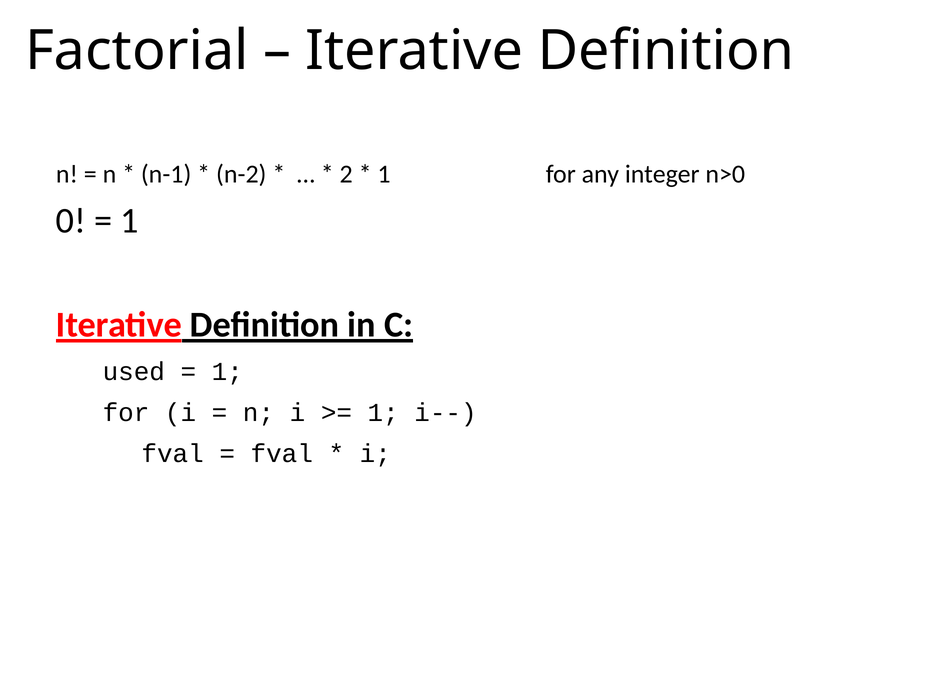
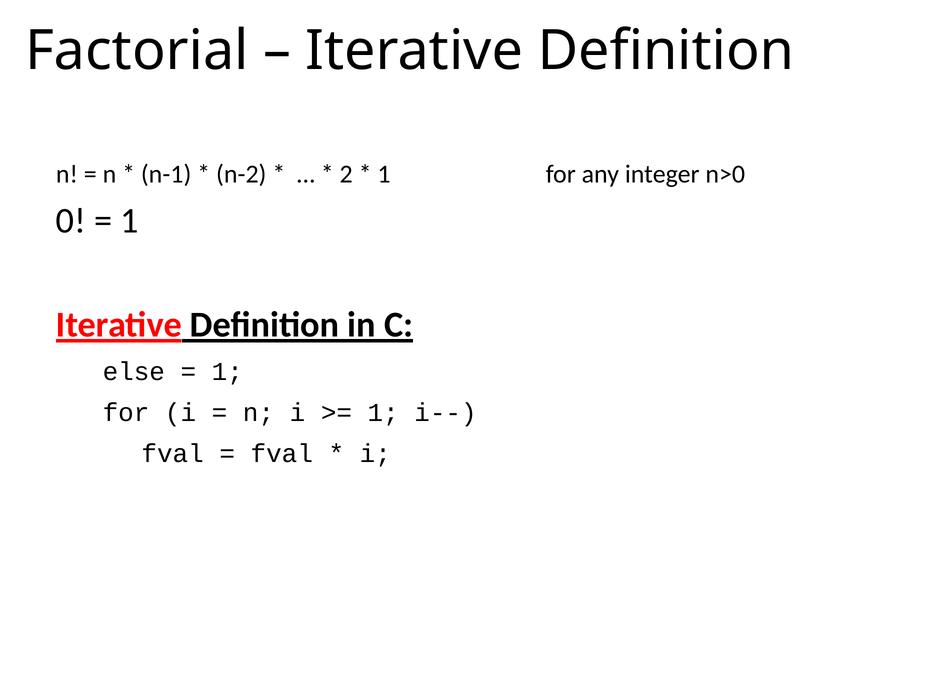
used: used -> else (134, 371)
